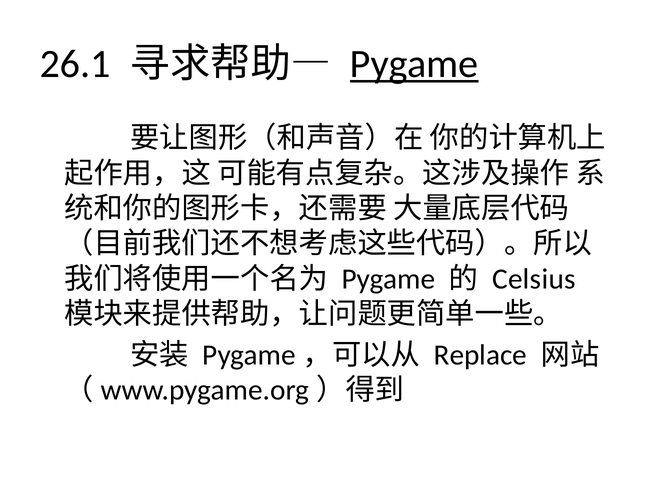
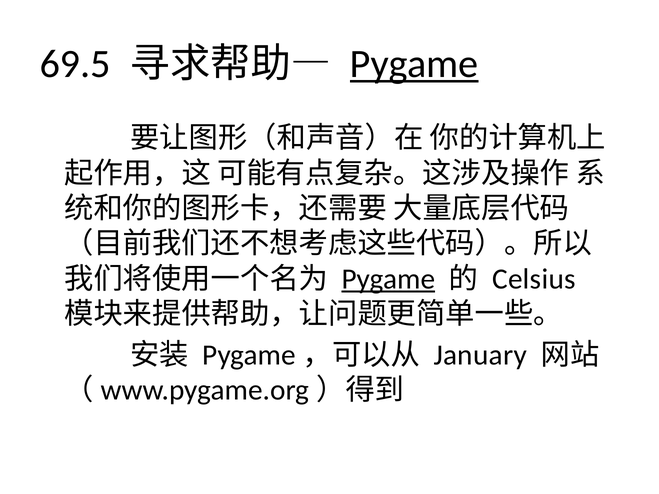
26.1: 26.1 -> 69.5 (75, 64)
Pygame underline: none -> present (388, 279)
Replace: Replace -> January (480, 355)
